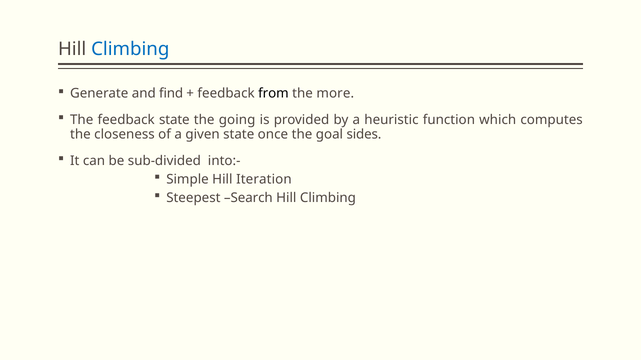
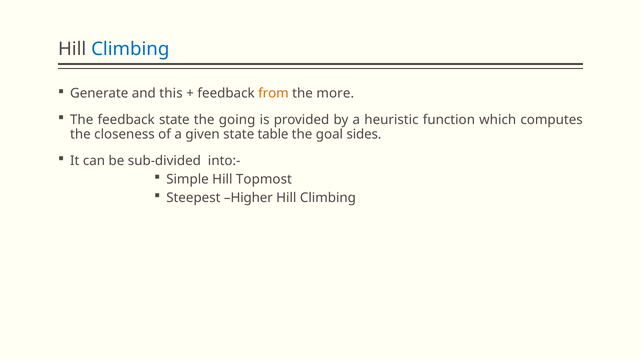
find: find -> this (171, 94)
from colour: black -> orange (273, 94)
once: once -> table (273, 135)
Iteration: Iteration -> Topmost (264, 180)
Search: Search -> Higher (248, 198)
